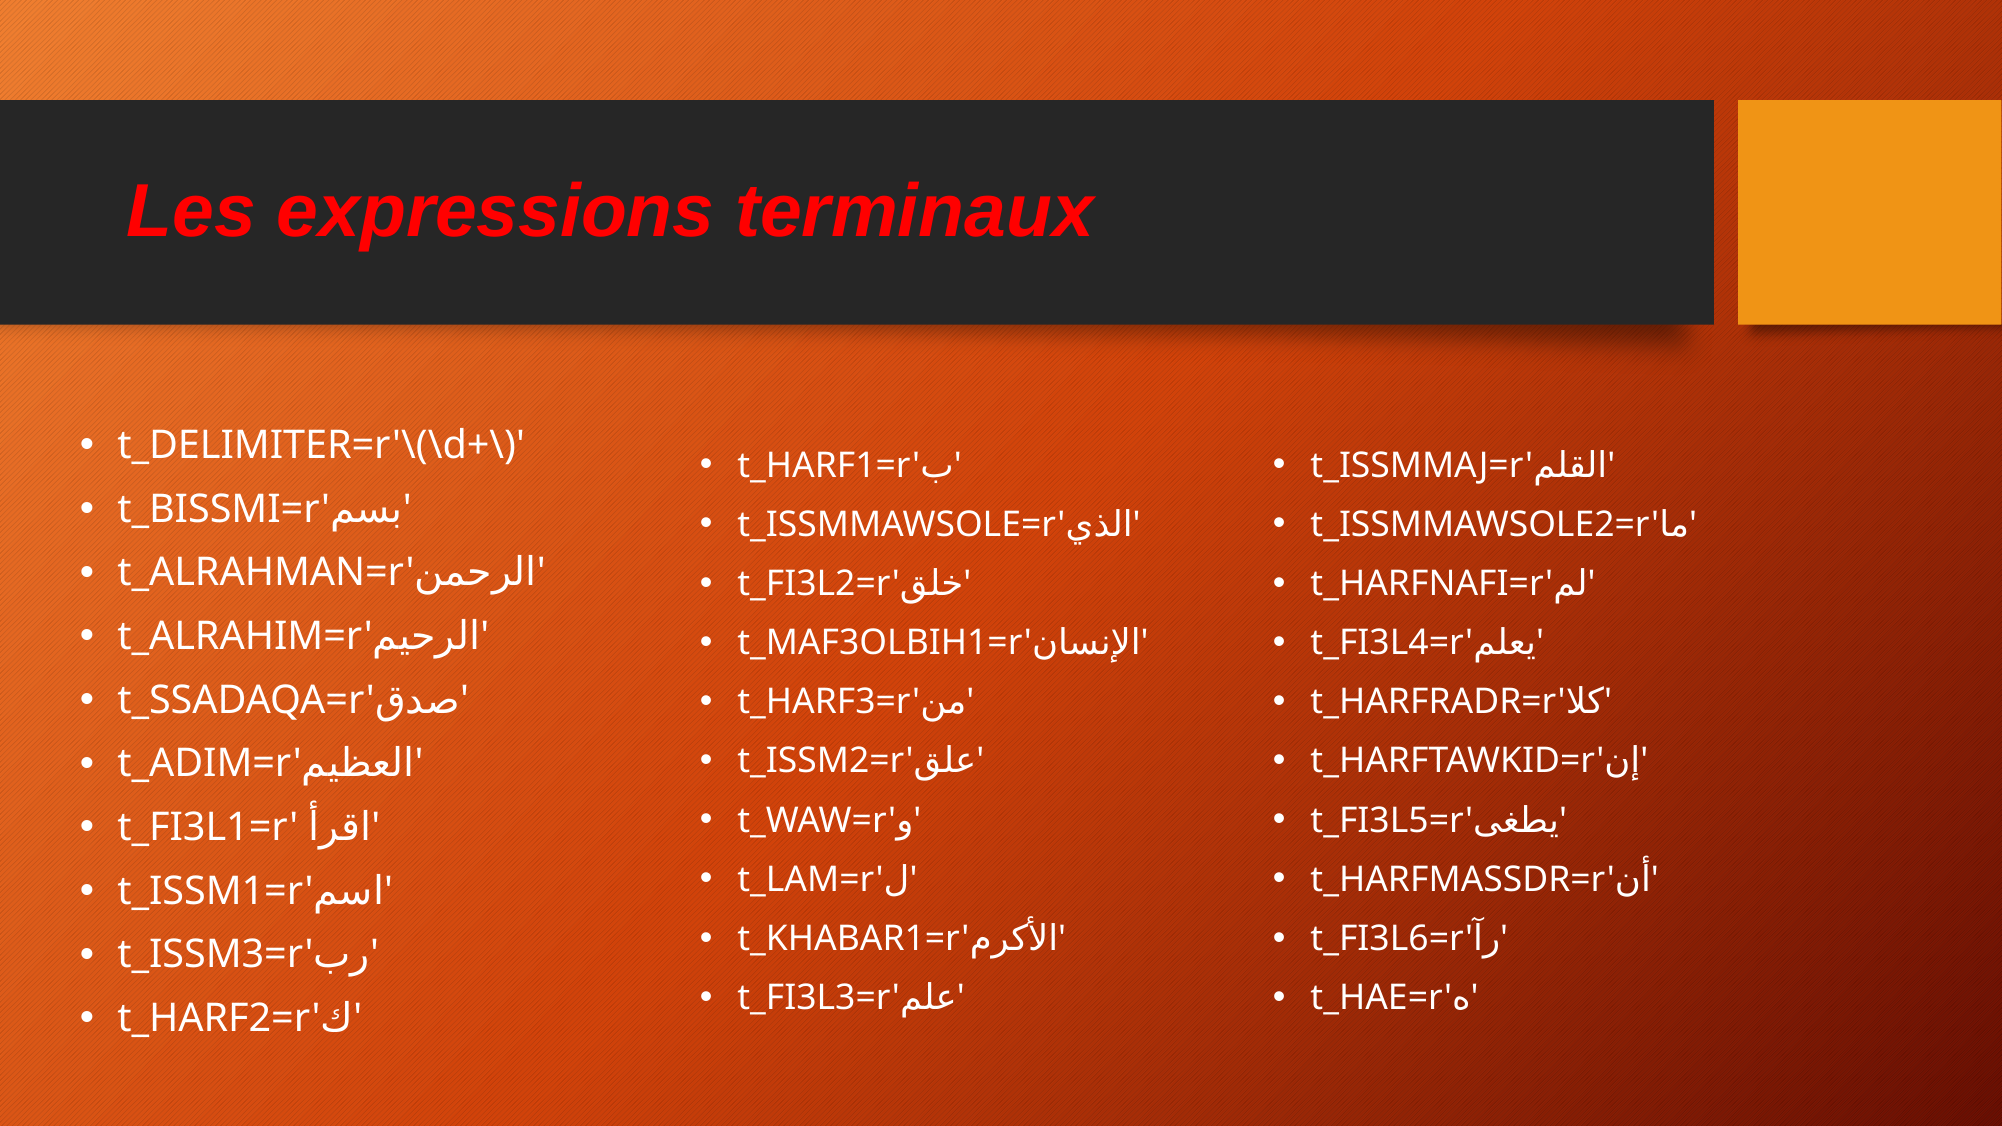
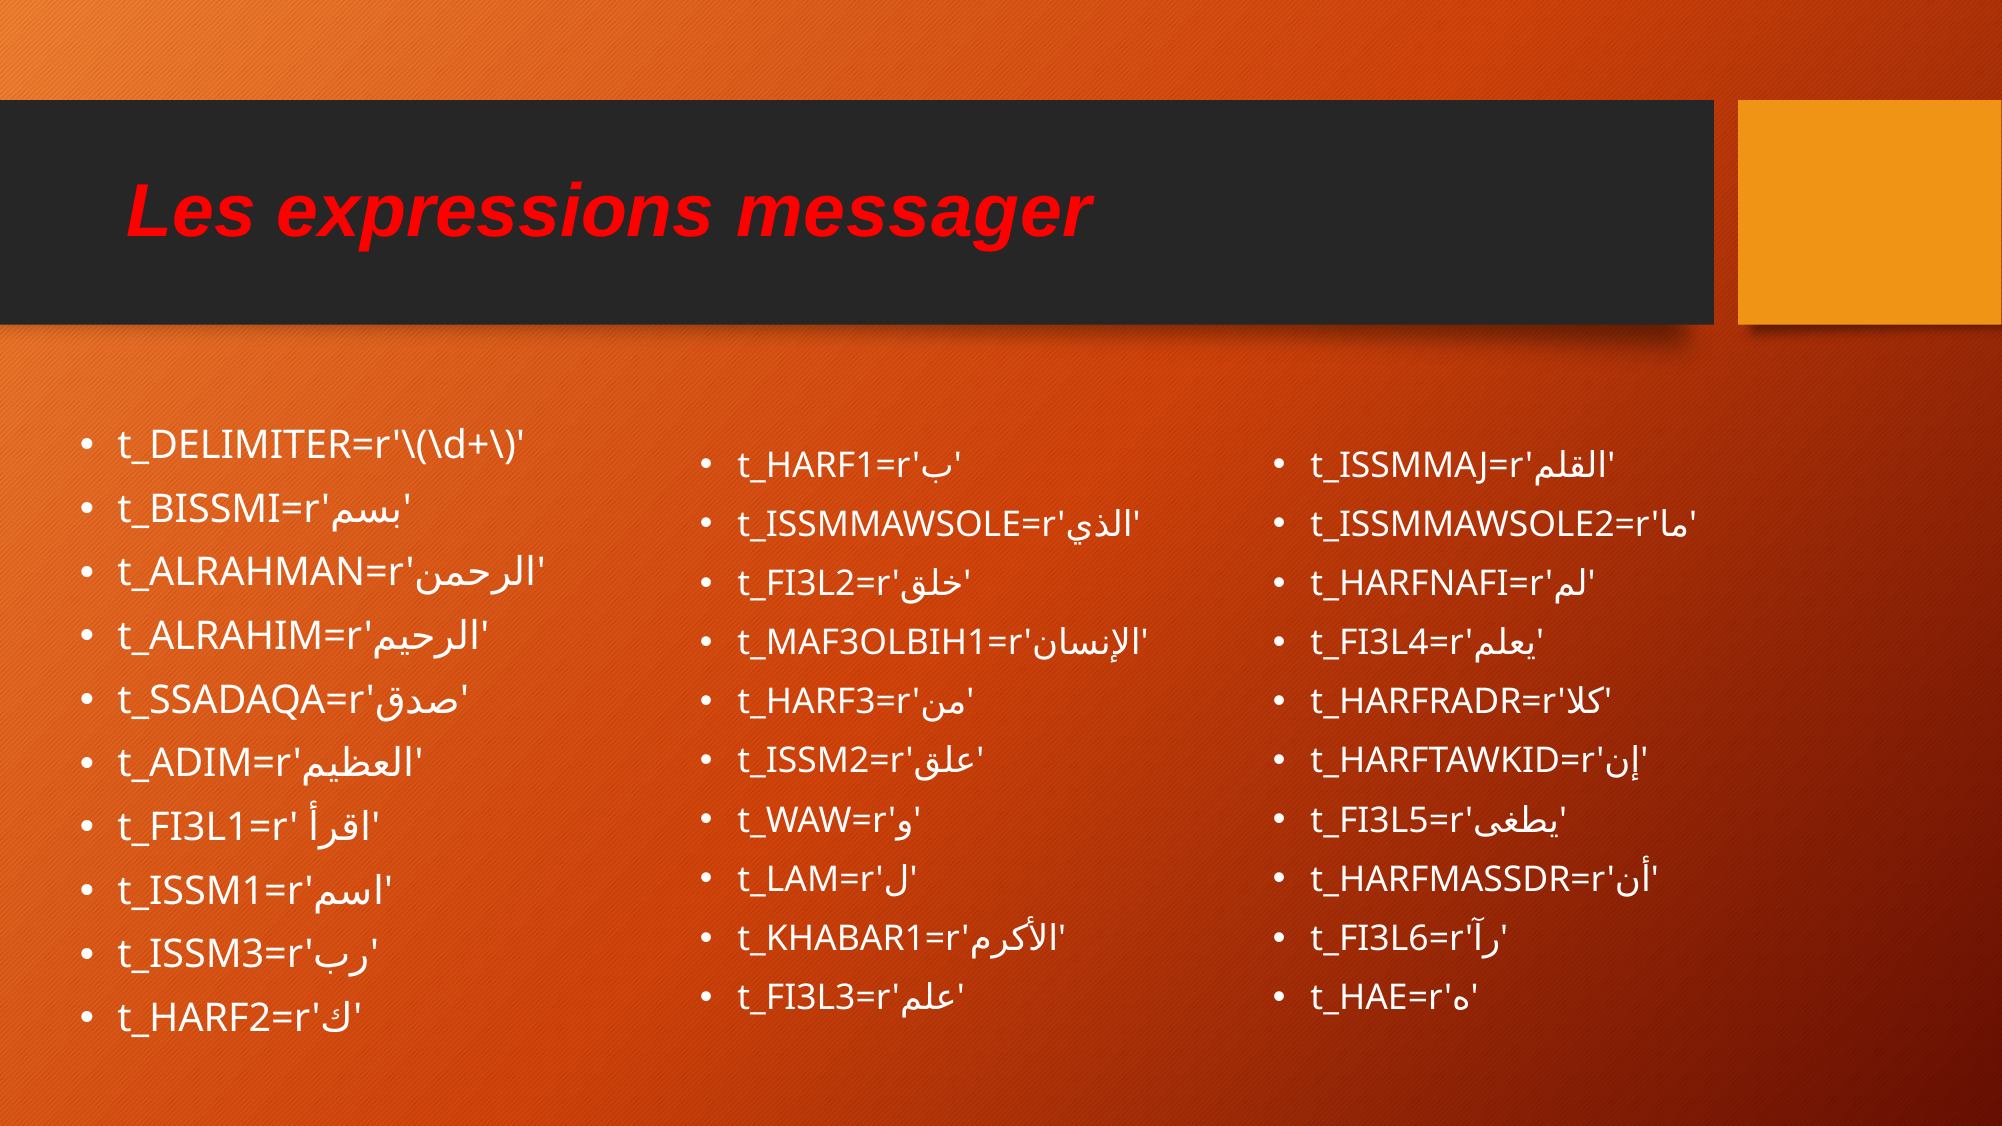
terminaux: terminaux -> messager (914, 212)
